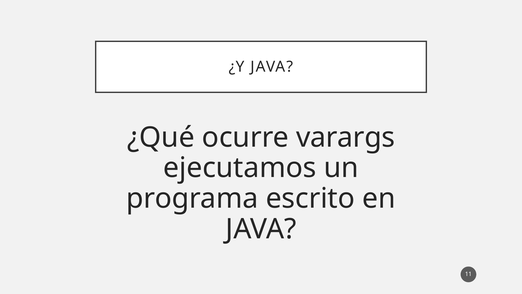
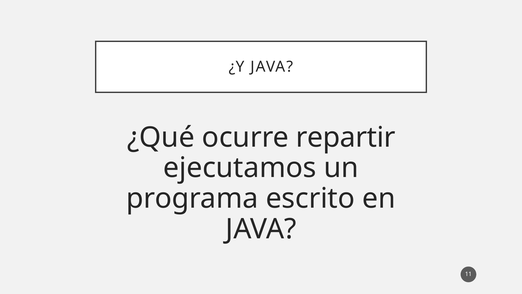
varargs: varargs -> repartir (346, 137)
